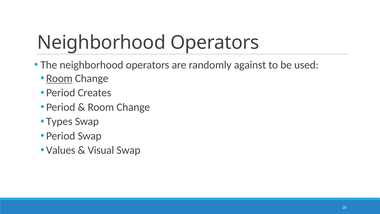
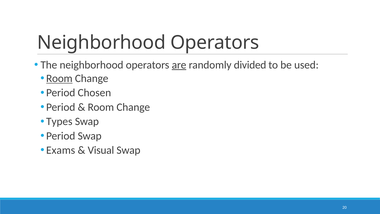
are underline: none -> present (179, 65)
against: against -> divided (250, 65)
Creates: Creates -> Chosen (94, 93)
Values: Values -> Exams (61, 150)
